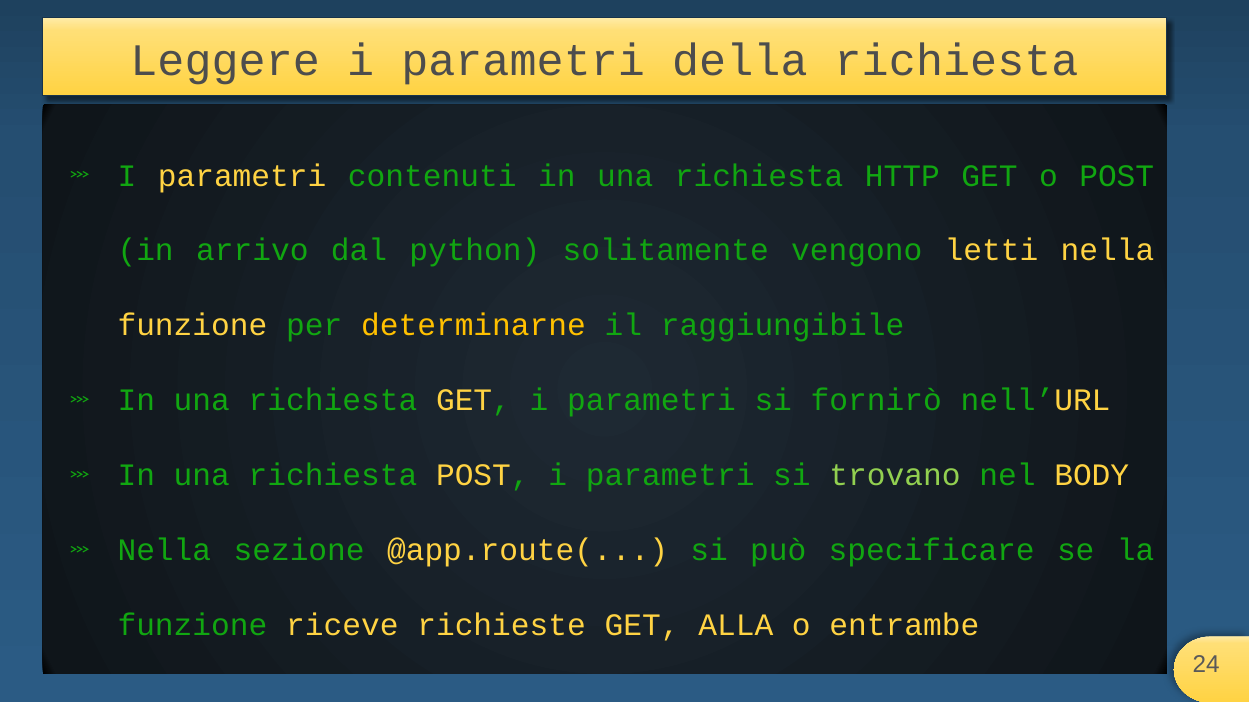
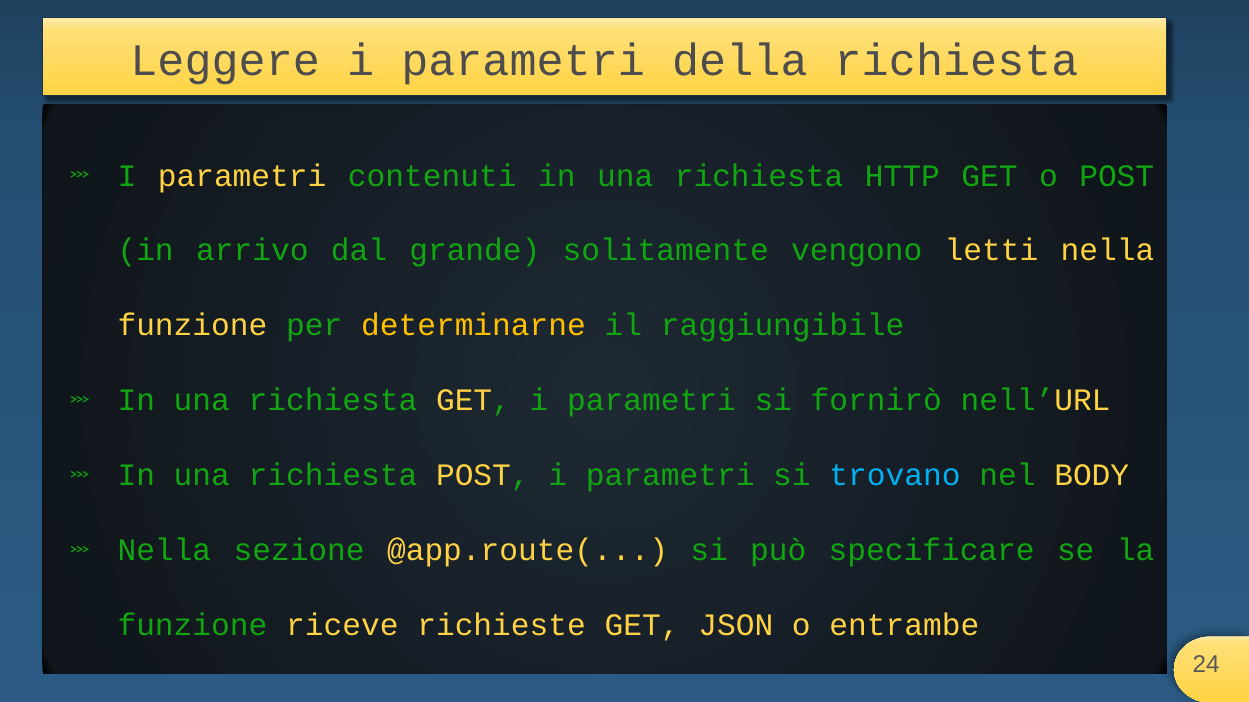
python: python -> grande (475, 251)
trovano colour: light green -> light blue (895, 476)
ALLA: ALLA -> JSON (736, 626)
